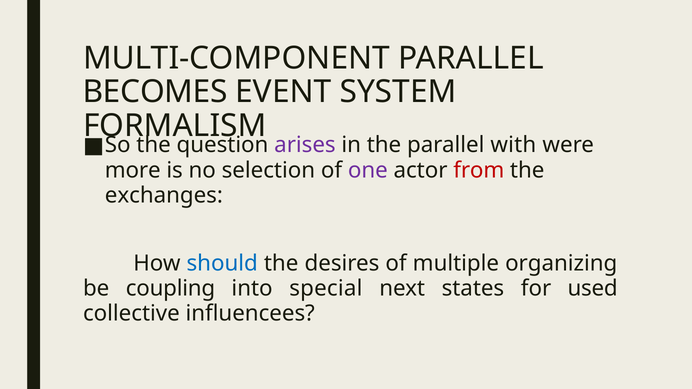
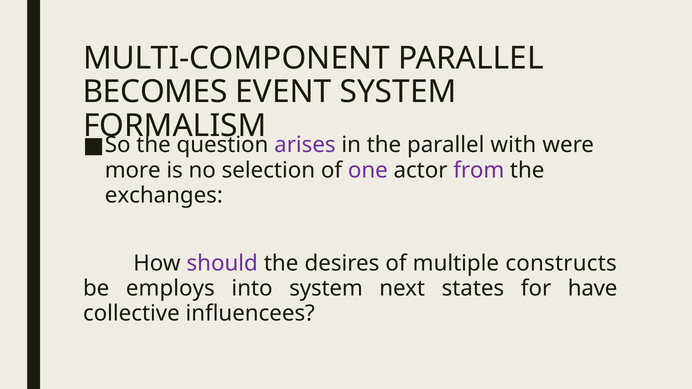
from colour: red -> purple (479, 170)
should colour: blue -> purple (222, 263)
organizing: organizing -> constructs (561, 263)
coupling: coupling -> employs (170, 289)
into special: special -> system (326, 289)
used: used -> have (593, 289)
